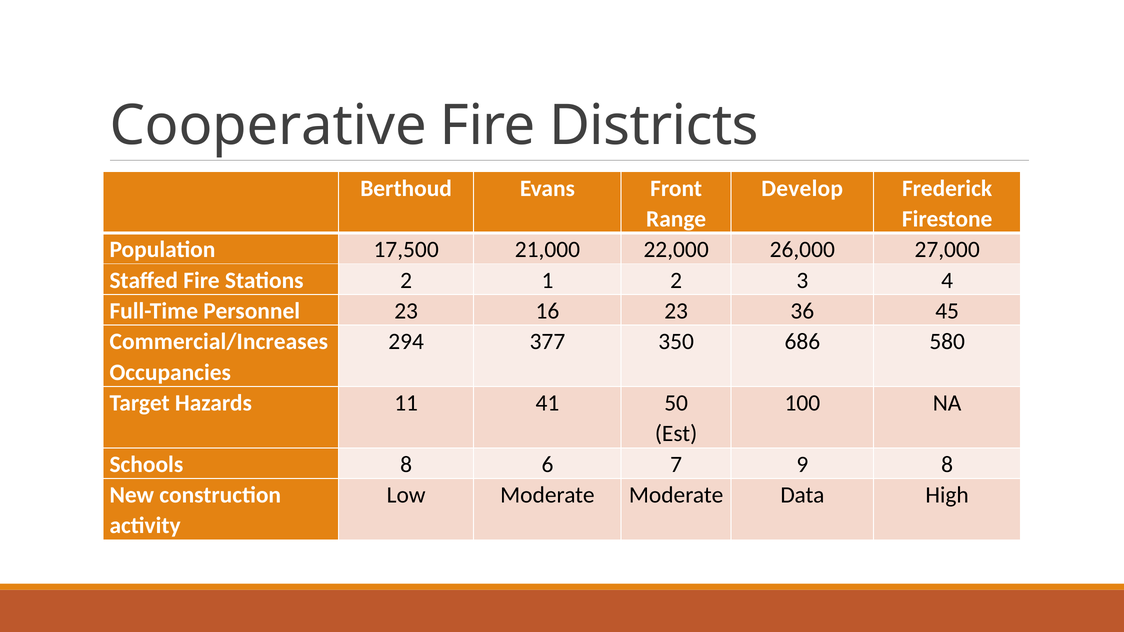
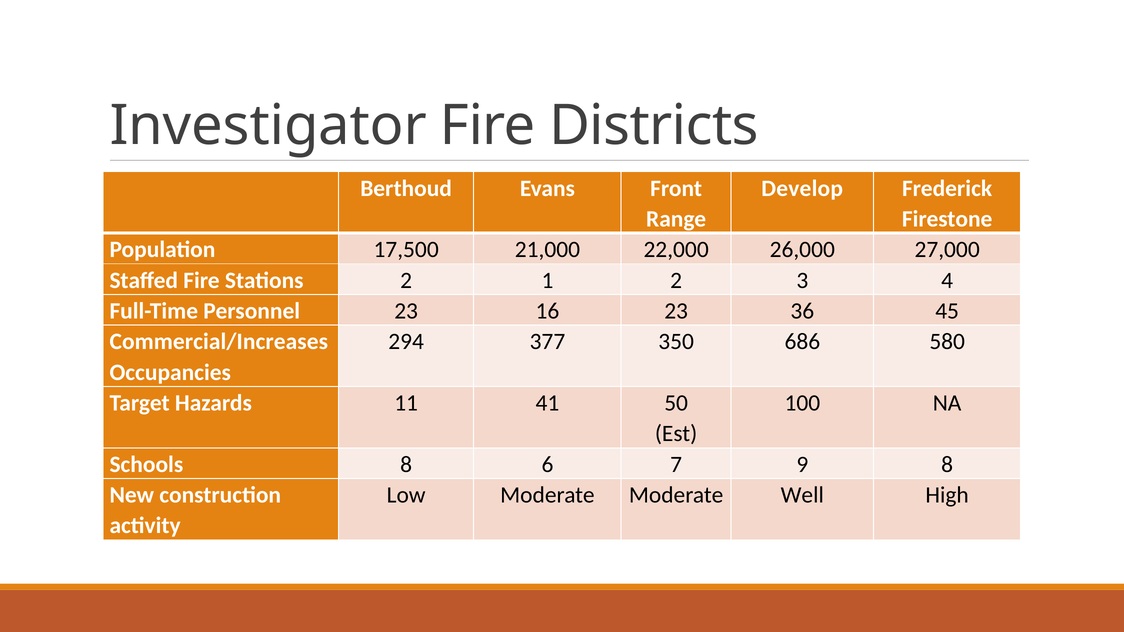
Cooperative: Cooperative -> Investigator (268, 126)
Data: Data -> Well (802, 495)
